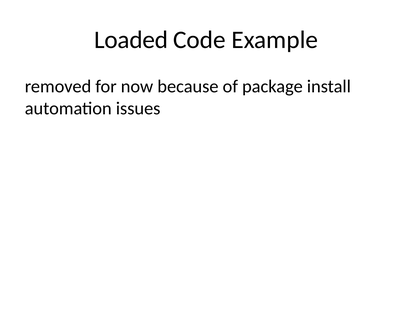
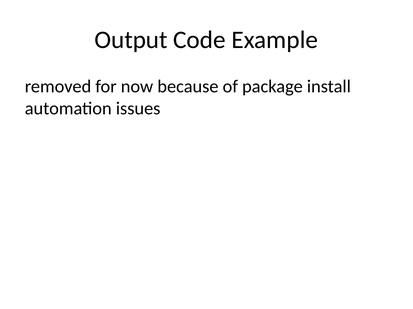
Loaded: Loaded -> Output (131, 40)
